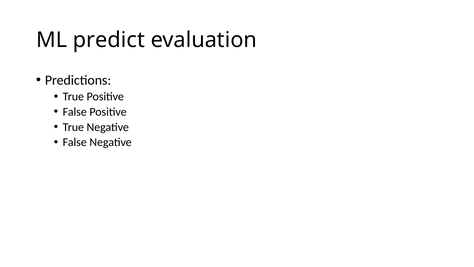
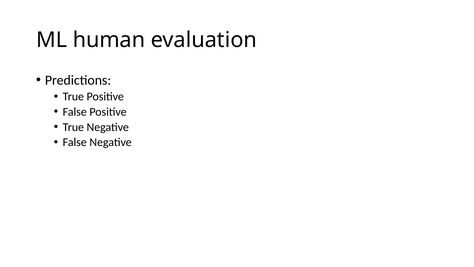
predict: predict -> human (109, 40)
